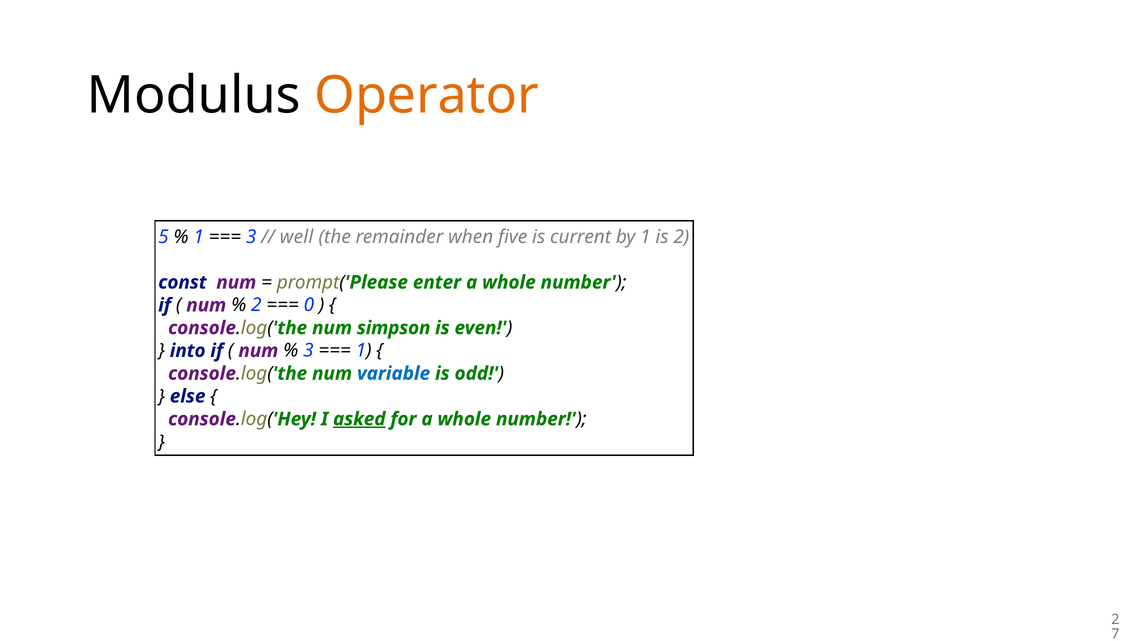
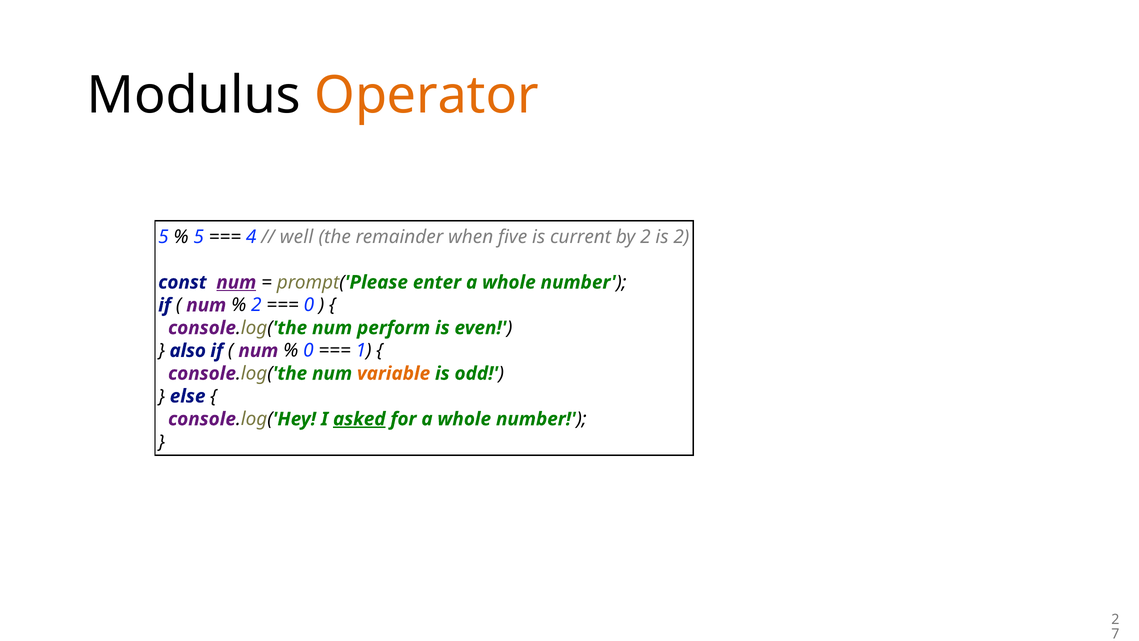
1: 1 -> 5 (199, 237)
3: 3 -> 4 (251, 237)
by 1: 1 -> 2 (645, 237)
num underline: none -> present (236, 282)
simpson: simpson -> perform (394, 328)
into: into -> also (188, 351)
3: 3 -> 0 (308, 351)
variable colour: blue -> orange (394, 373)
